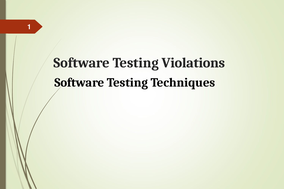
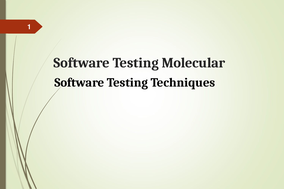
Violations: Violations -> Molecular (193, 63)
